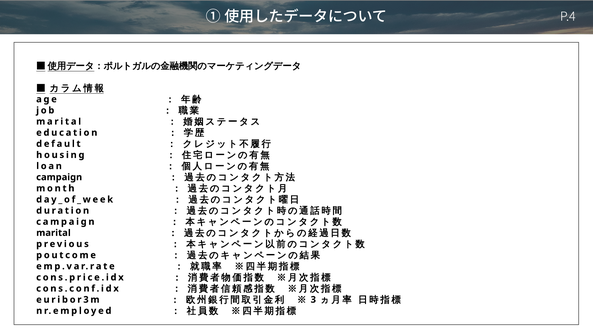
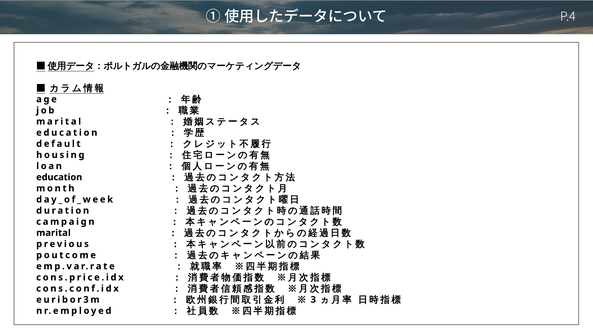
campaign: campaign -> education (59, 177)
